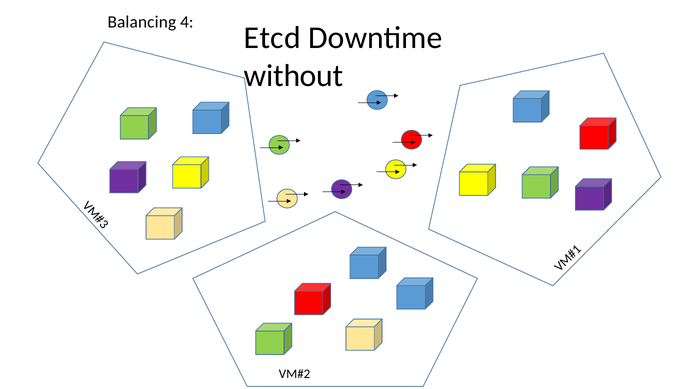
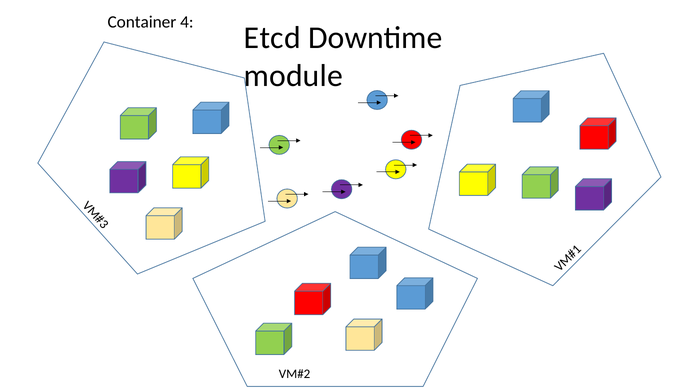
Balancing: Balancing -> Container (142, 22)
without: without -> module (293, 76)
